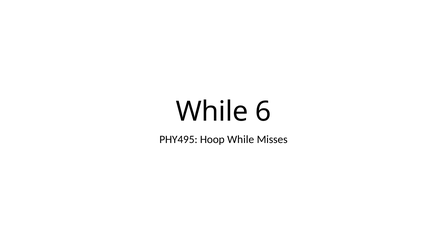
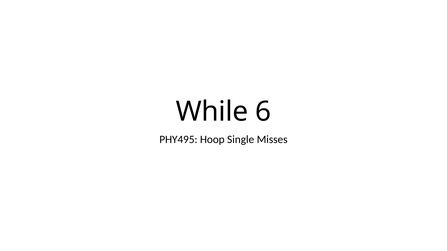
Hoop While: While -> Single (241, 140)
